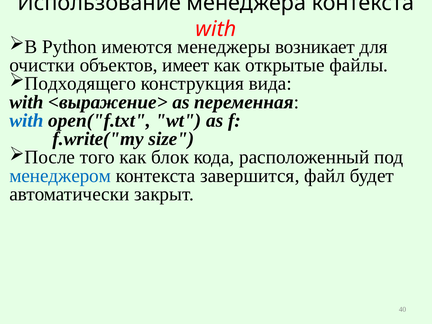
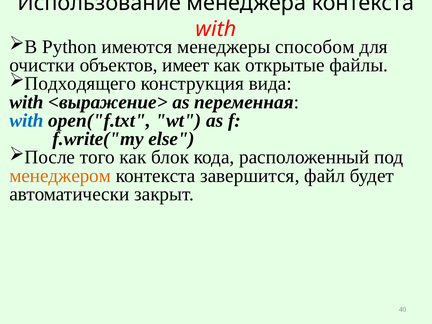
возникает: возникает -> способом (315, 47)
size: size -> else (172, 139)
менеджером colour: blue -> orange (60, 176)
